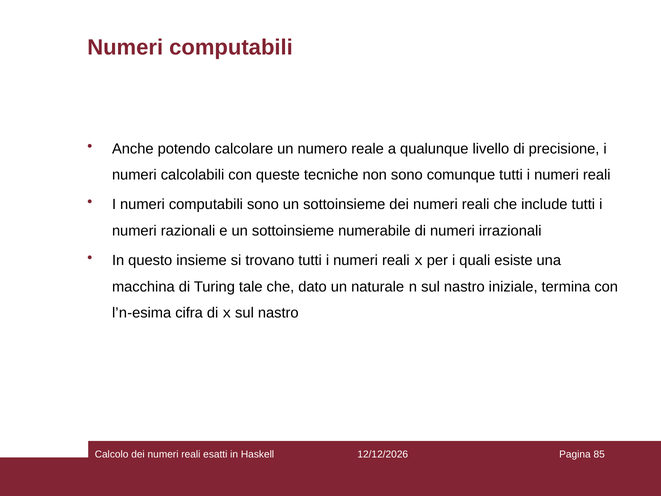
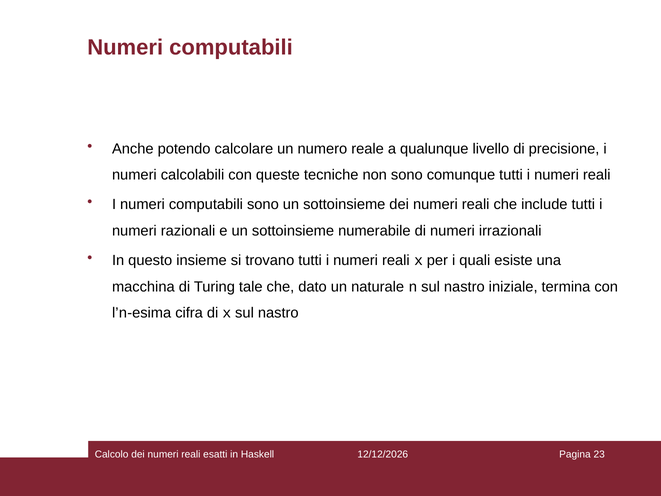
85: 85 -> 23 (599, 454)
